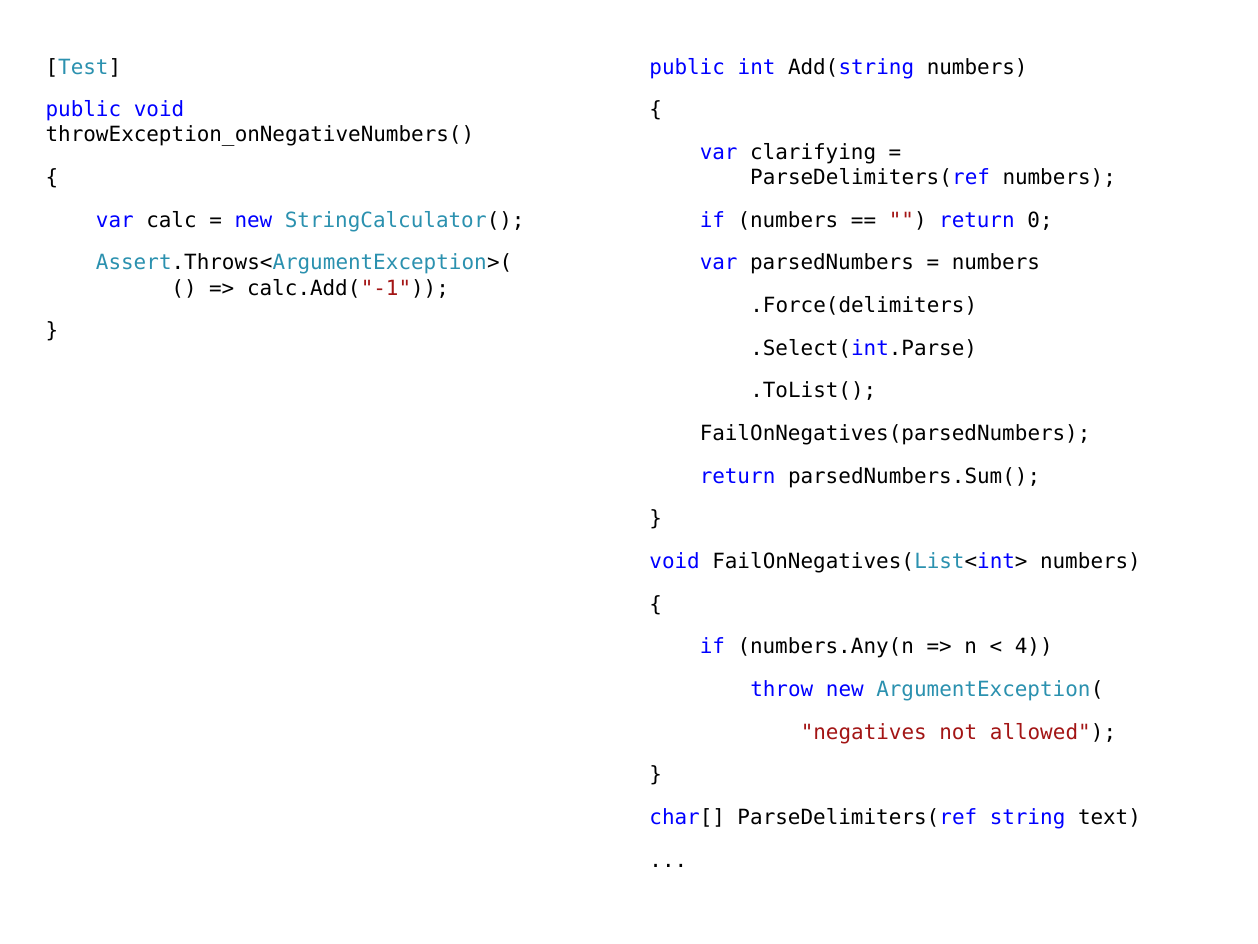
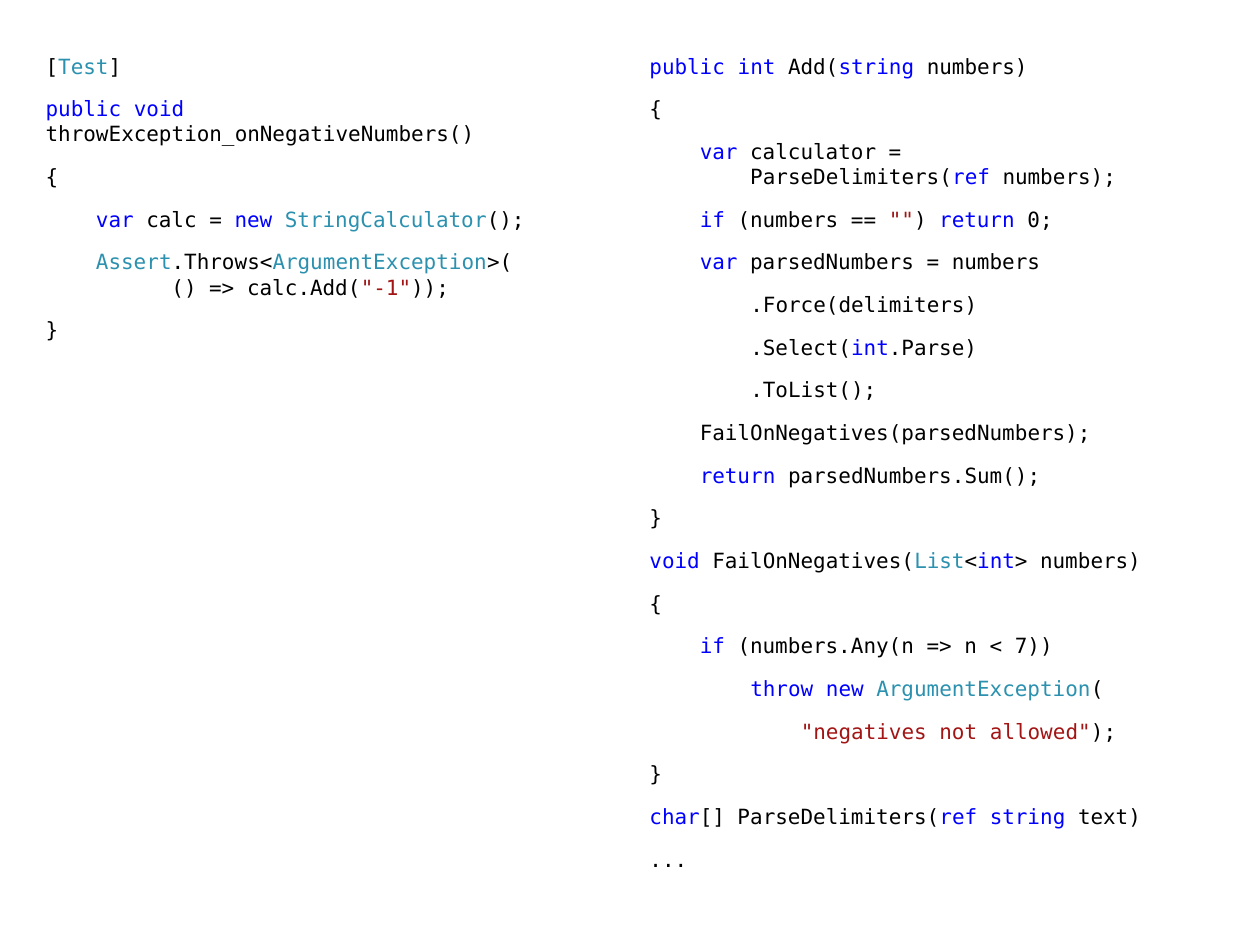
clarifying: clarifying -> calculator (813, 152)
4: 4 -> 7 (1034, 647)
